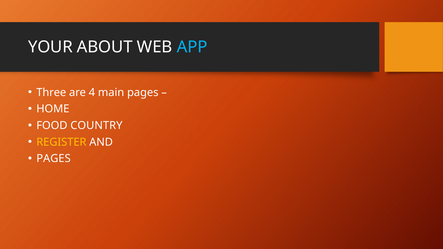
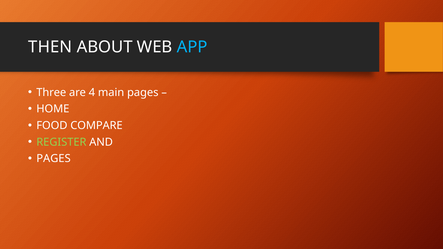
YOUR: YOUR -> THEN (50, 47)
COUNTRY: COUNTRY -> COMPARE (97, 126)
REGISTER colour: yellow -> light green (61, 142)
